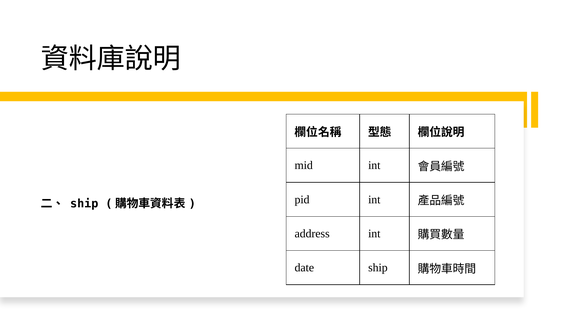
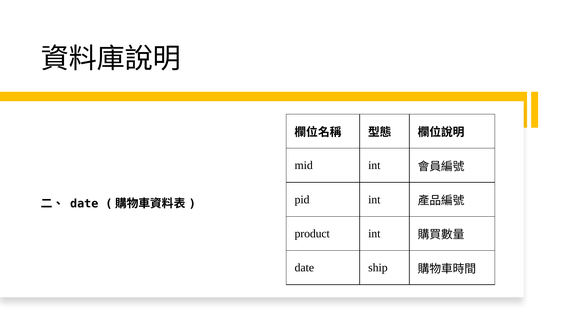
ship: ship -> date (84, 204)
address: address -> product (312, 234)
